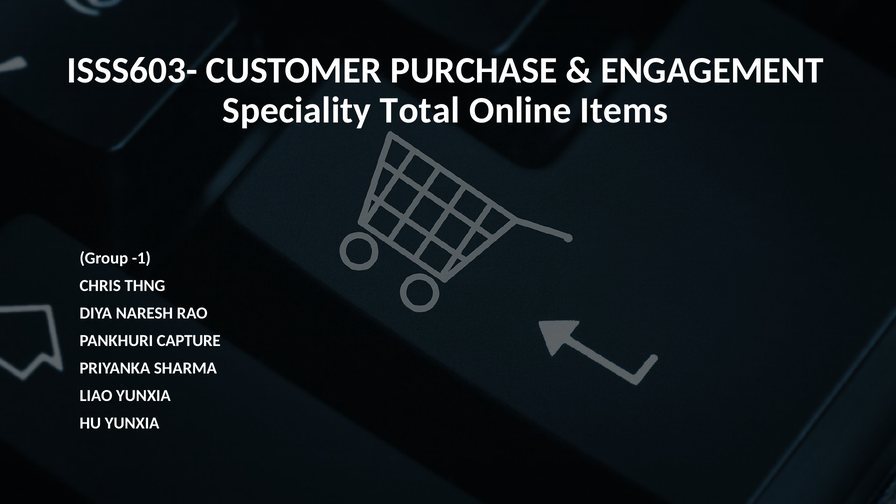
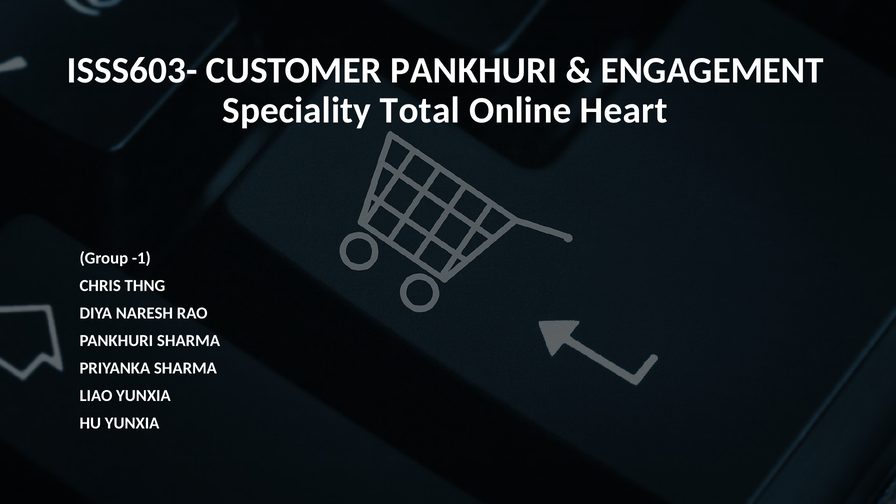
CUSTOMER PURCHASE: PURCHASE -> PANKHURI (474, 70)
Items: Items -> Heart (624, 111)
PANKHURI CAPTURE: CAPTURE -> SHARMA (189, 341)
